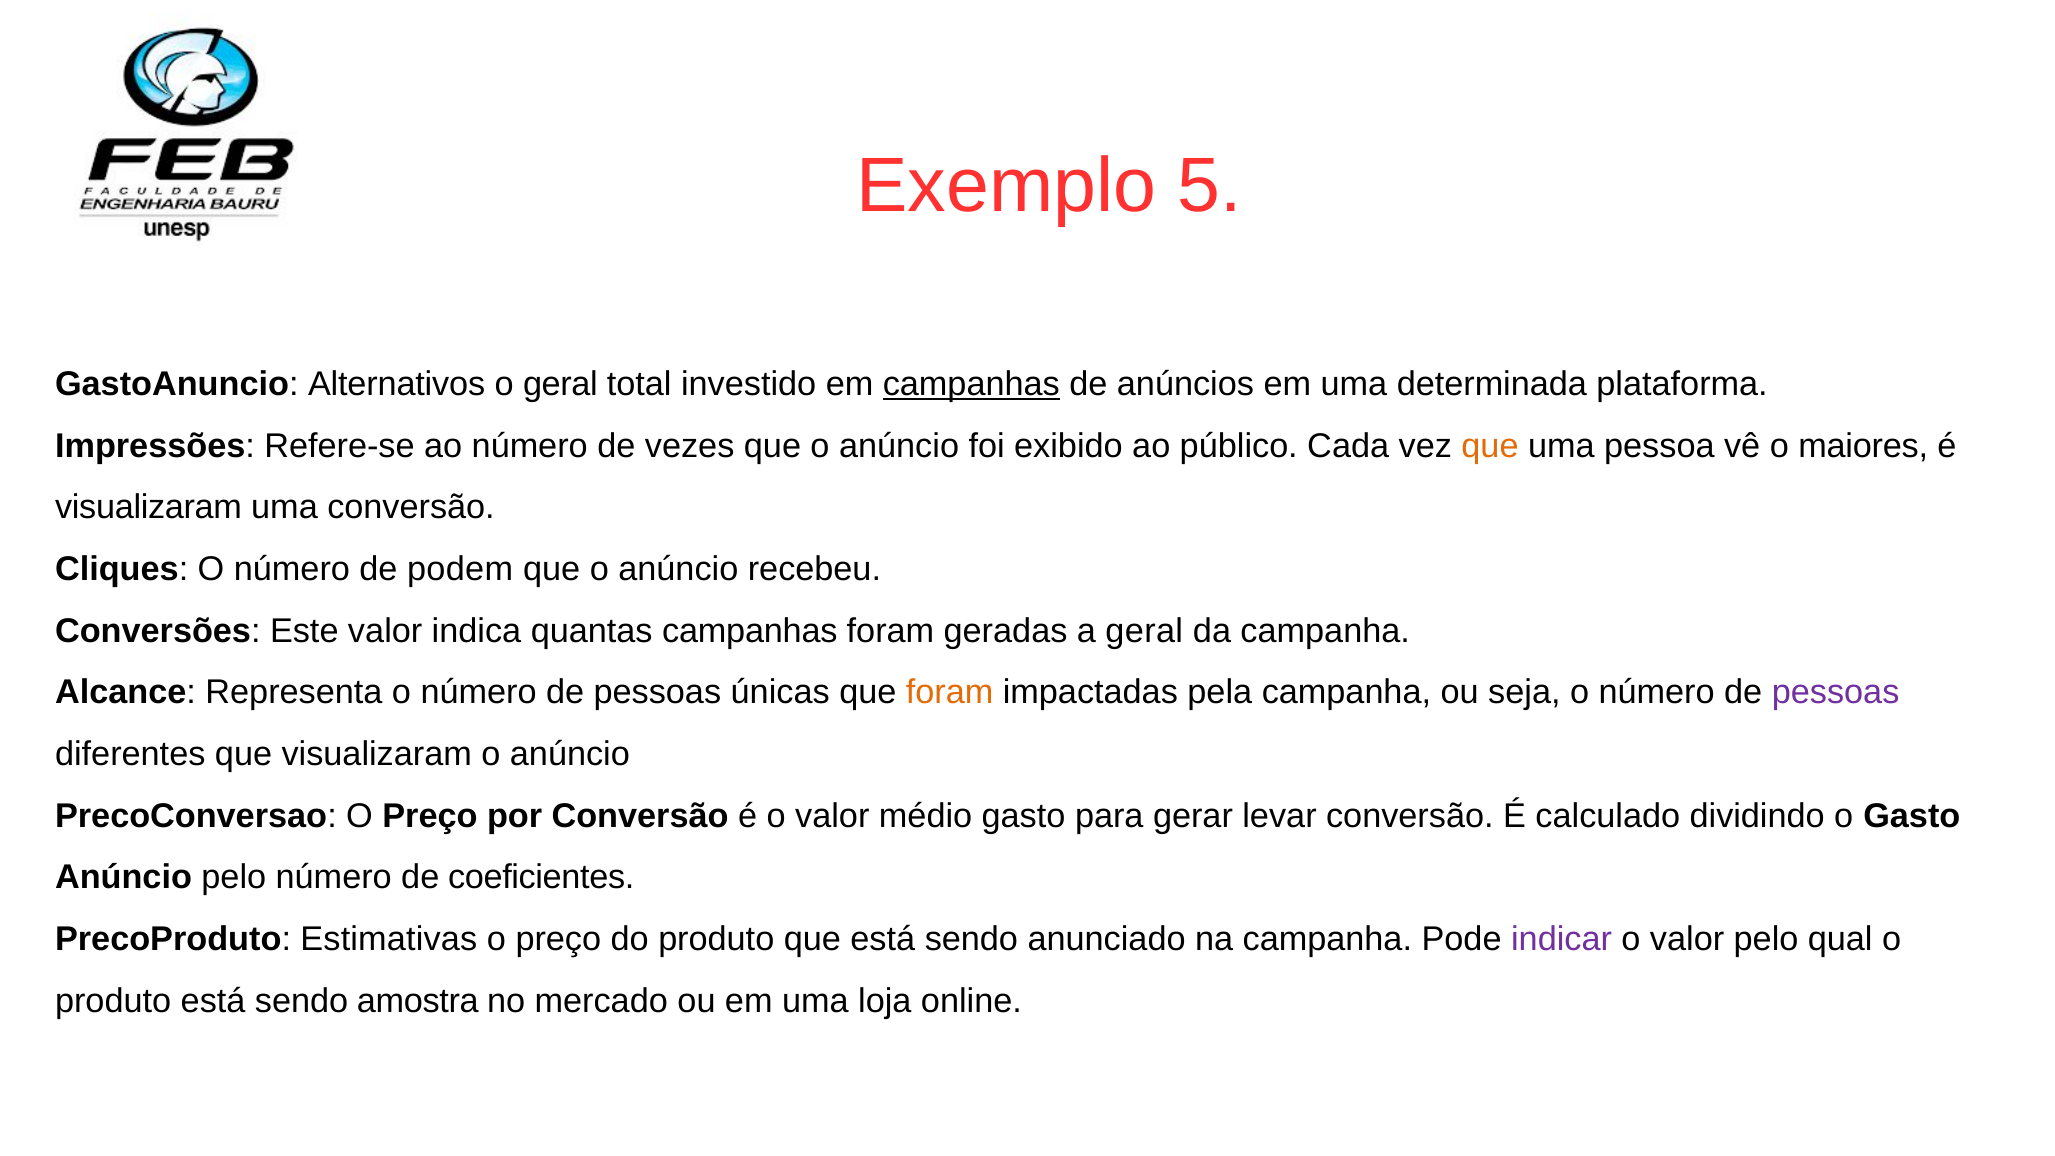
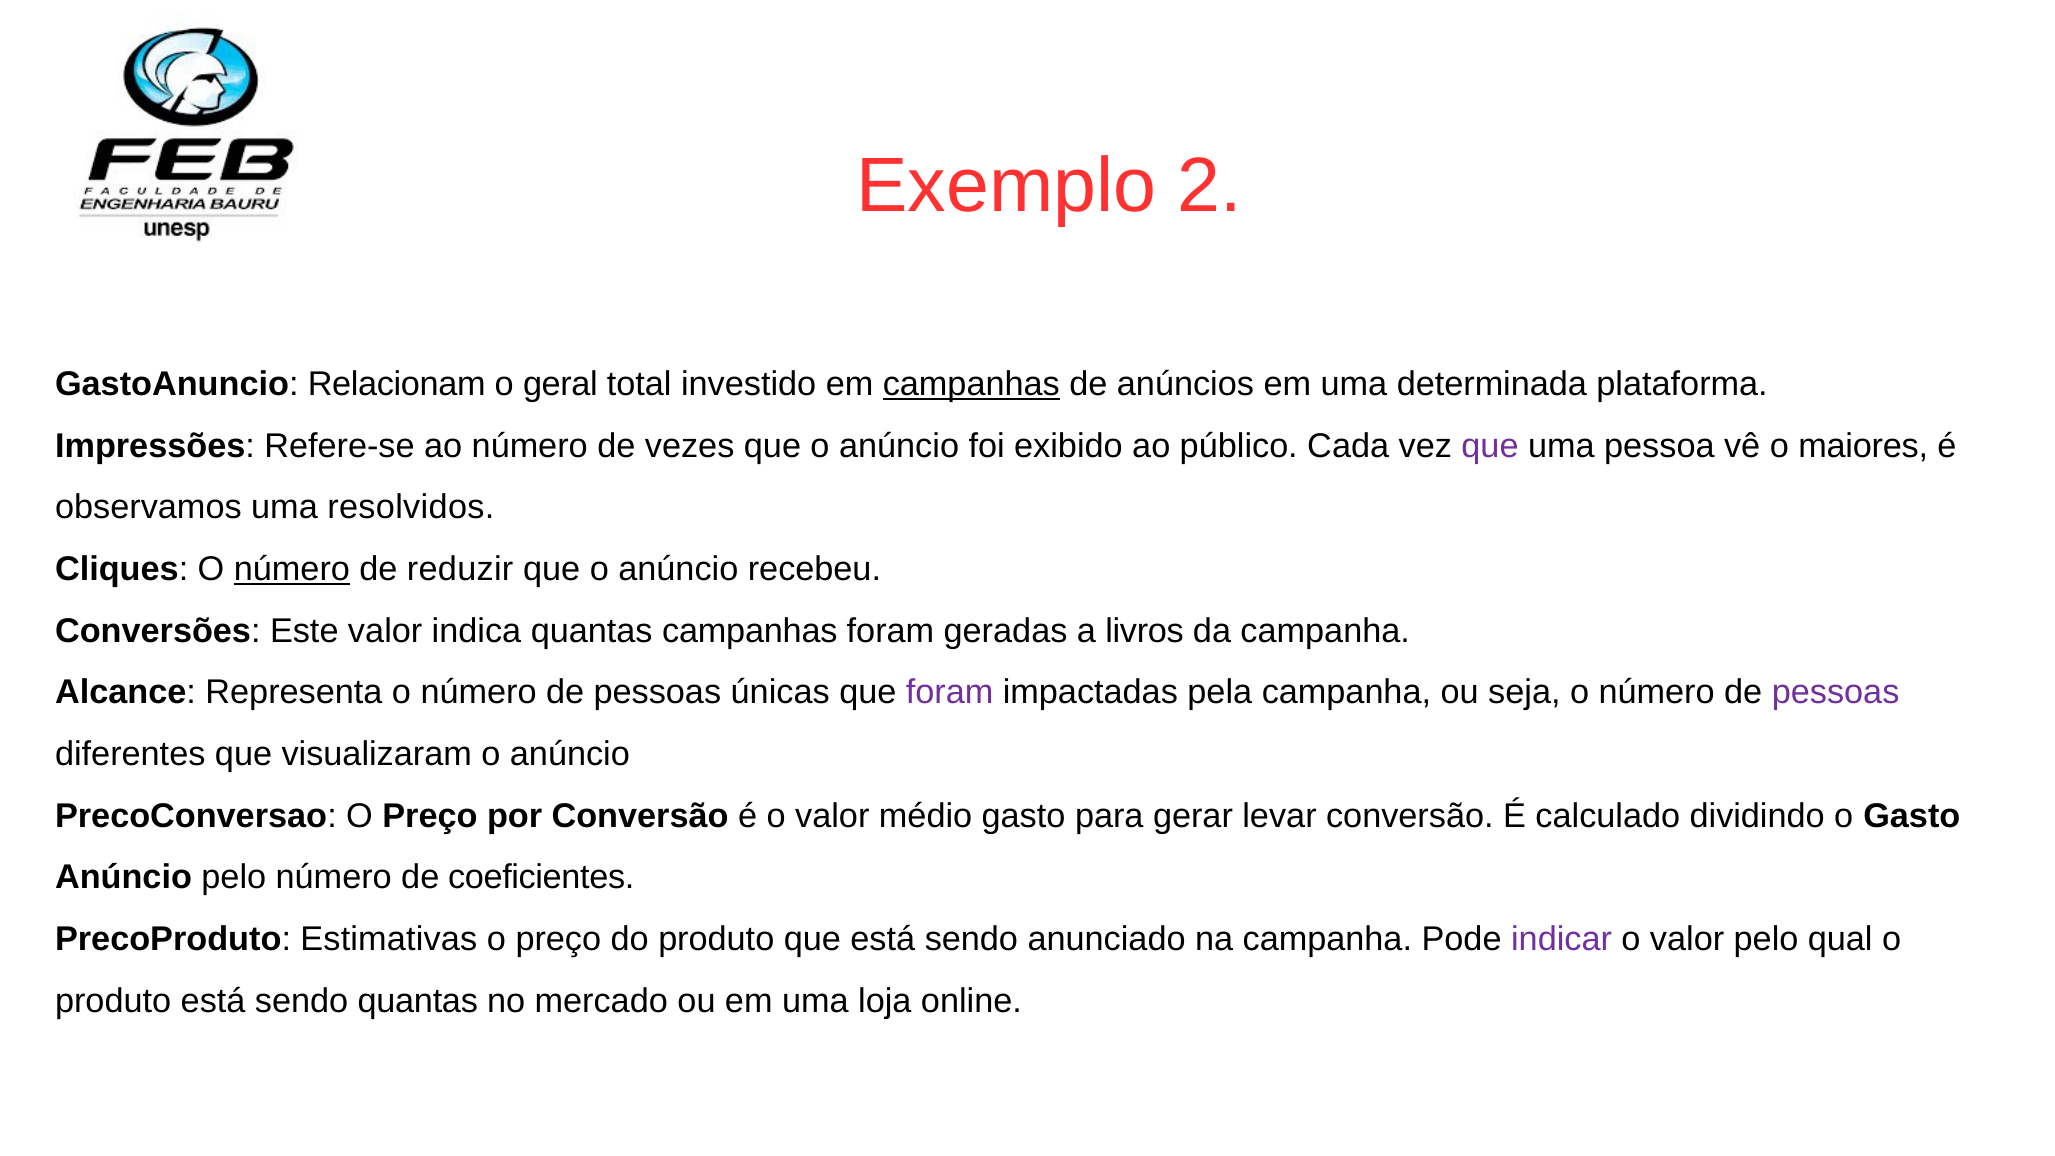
5: 5 -> 2 (1209, 186)
Alternativos: Alternativos -> Relacionam (397, 384)
que colour: orange -> purple (1490, 446)
visualizaram: visualizaram -> observamos (148, 507)
uma conversão: conversão -> resolvidos (411, 507)
número underline: none -> present (292, 569)
podem: podem -> reduzir (460, 569)
a geral: geral -> livros (1145, 631)
foram colour: orange -> purple (950, 692)
sendo amostra: amostra -> quantas (418, 1001)
